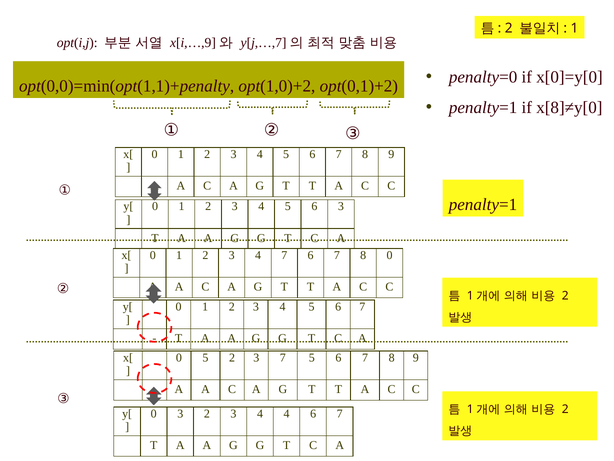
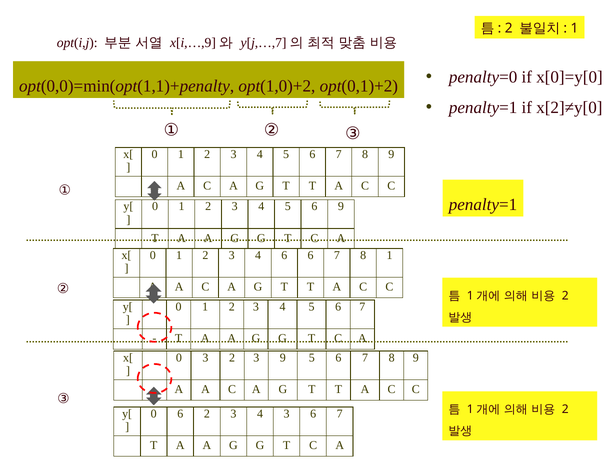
x[8]≠y[0: x[8]≠y[0 -> x[2]≠y[0 (569, 108)
6 3: 3 -> 9 (341, 206)
4 7: 7 -> 6 (284, 255)
8 0: 0 -> 1 (389, 255)
0 5: 5 -> 3 (205, 357)
3 7: 7 -> 9 (283, 357)
0 3: 3 -> 6 (180, 413)
4 4: 4 -> 3 (287, 413)
